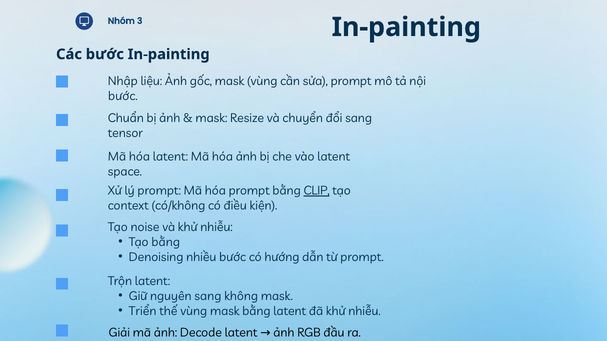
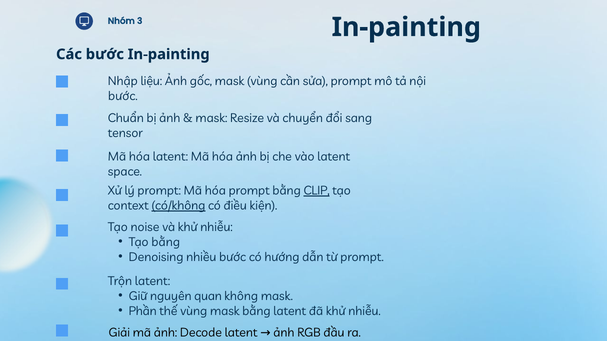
có/không underline: none -> present (178, 206)
nguyên sang: sang -> quan (208, 296)
Triển: Triển -> Phần (143, 311)
